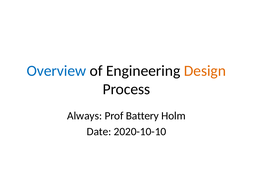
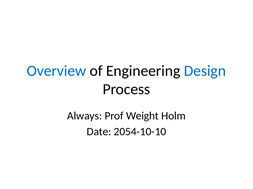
Design colour: orange -> blue (205, 71)
Battery: Battery -> Weight (142, 116)
2020-10-10: 2020-10-10 -> 2054-10-10 (140, 132)
